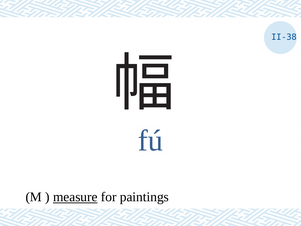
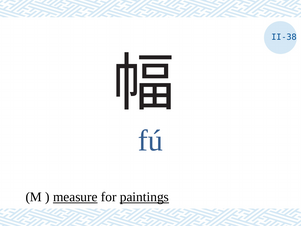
paintings underline: none -> present (144, 197)
